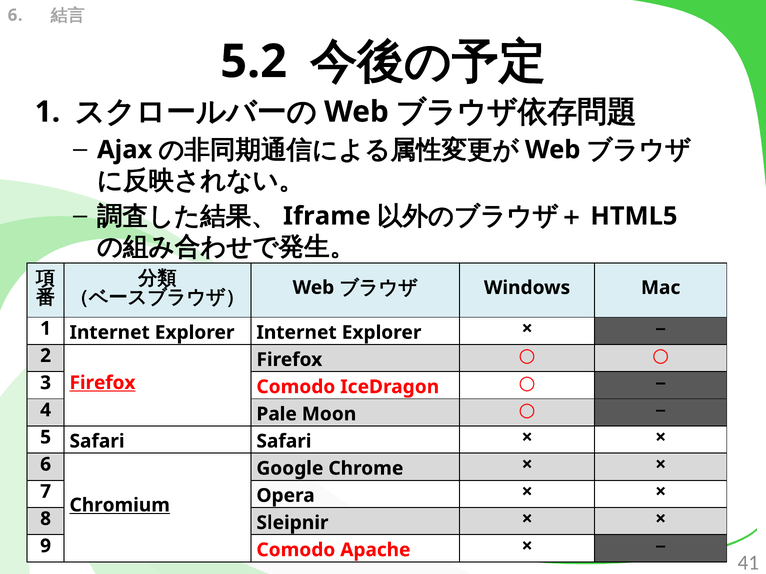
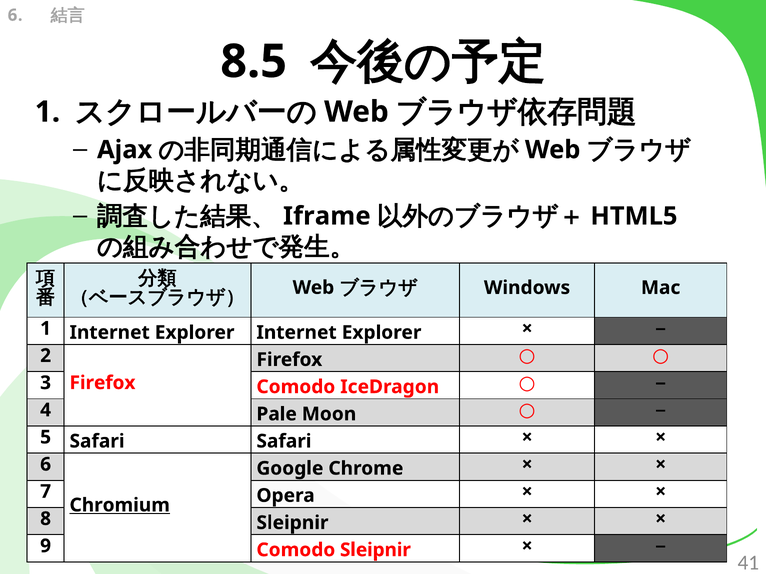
5.2: 5.2 -> 8.5 (254, 62)
Firefox underline: present -> none (102, 383)
Comodo Apache: Apache -> Sleipnir (375, 550)
